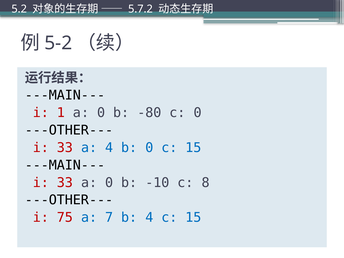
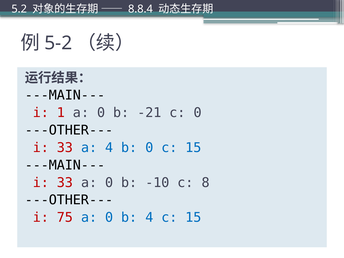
5.7.2: 5.7.2 -> 8.8.4 (140, 9)
-80: -80 -> -21 (149, 113)
75 a 7: 7 -> 0 (109, 218)
